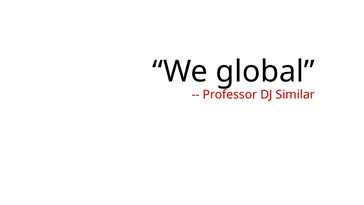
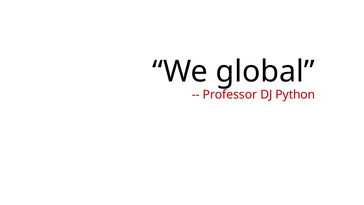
Similar: Similar -> Python (295, 95)
